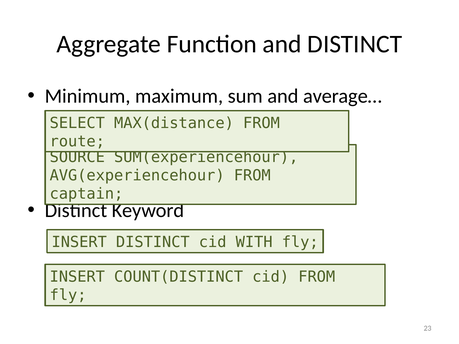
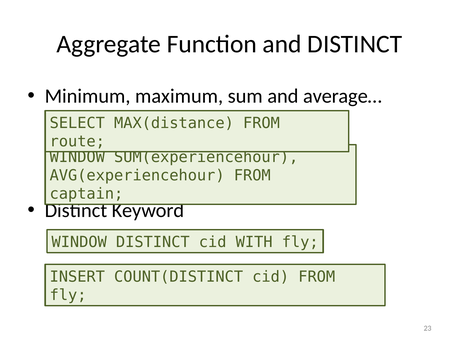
SOURCE: SOURCE -> WINDOW (77, 157)
INSERT: INSERT -> WINDOW (79, 242)
